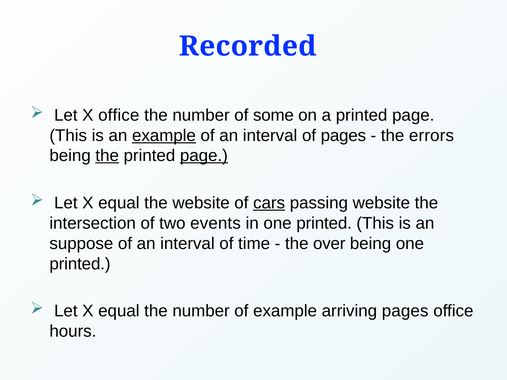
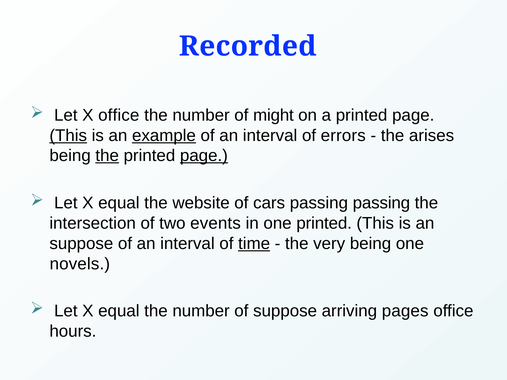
some: some -> might (273, 115)
This underline: none -> present (68, 136)
of pages: pages -> errors (343, 136)
errors: errors -> arises (432, 136)
cars underline: present -> none (269, 203)
passing website: website -> passing (381, 203)
time underline: none -> present (254, 244)
over: over -> very (329, 244)
printed: printed -> novels (80, 264)
of example: example -> suppose (285, 311)
